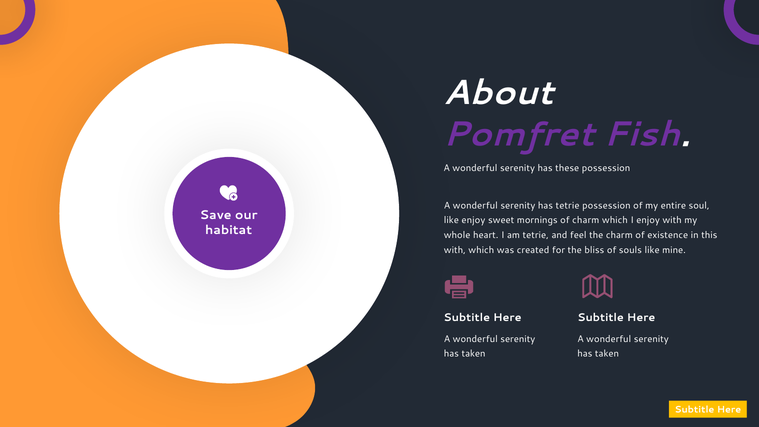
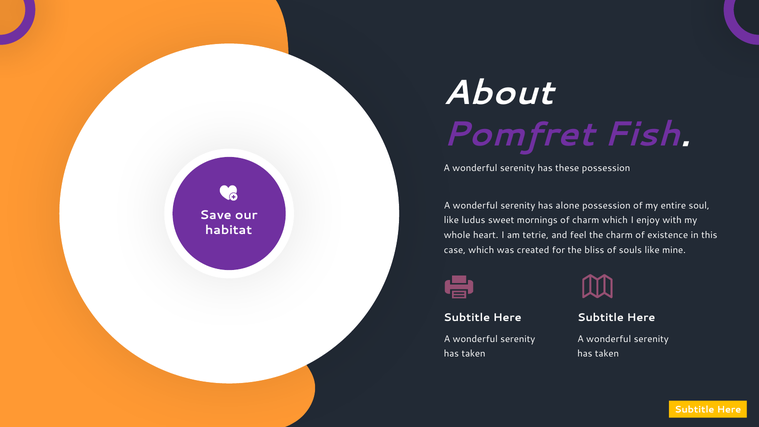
has tetrie: tetrie -> alone (568, 205)
like enjoy: enjoy -> ludus (473, 220)
with: with -> case (455, 250)
